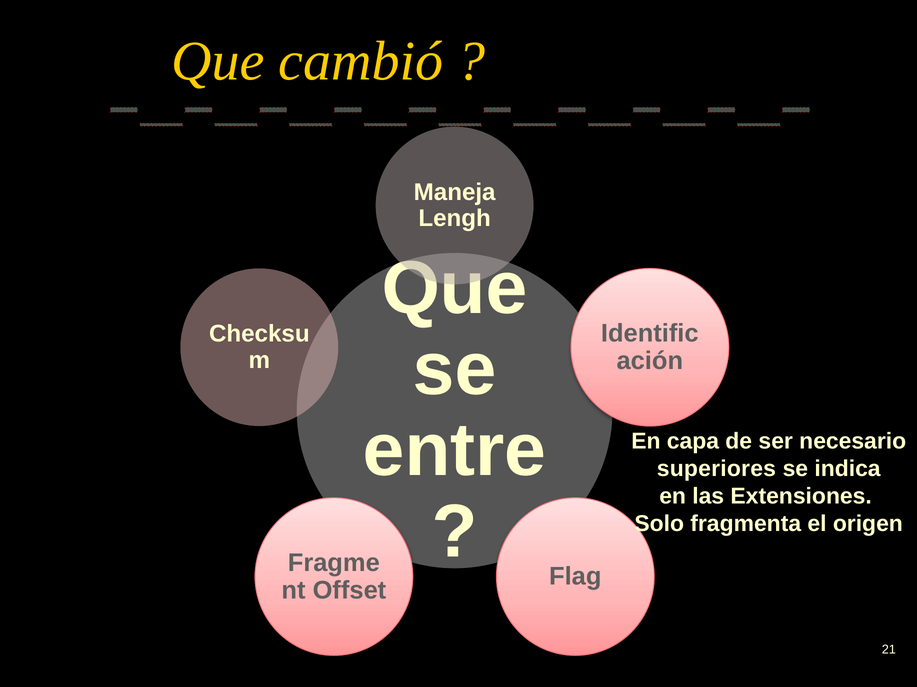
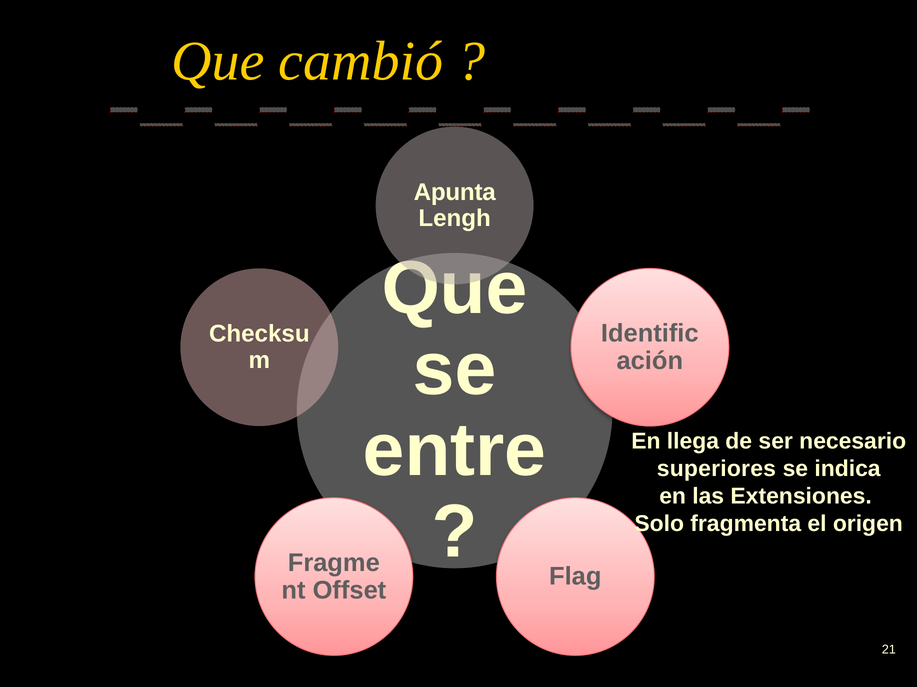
Maneja: Maneja -> Apunta (455, 192)
capa: capa -> llega (693, 442)
